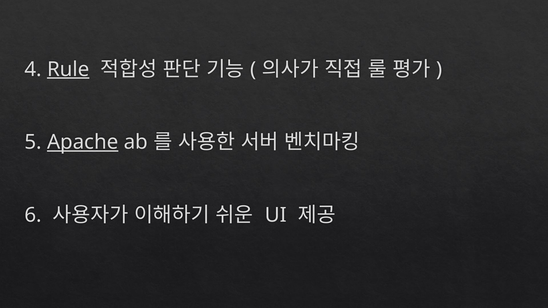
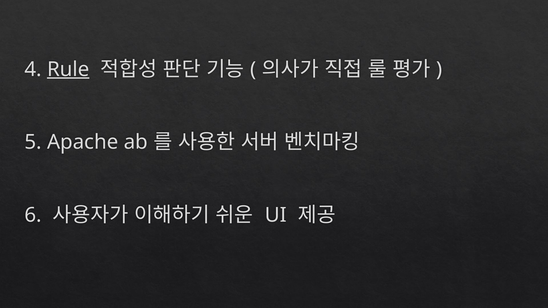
Apache underline: present -> none (83, 142)
